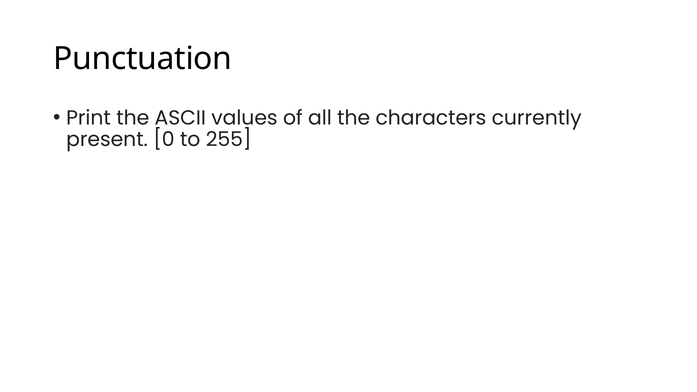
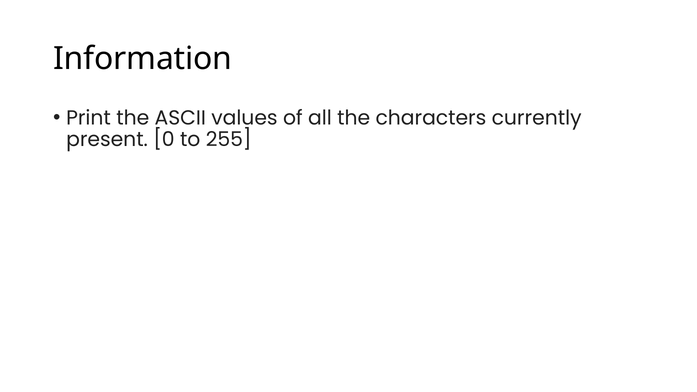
Punctuation: Punctuation -> Information (143, 59)
